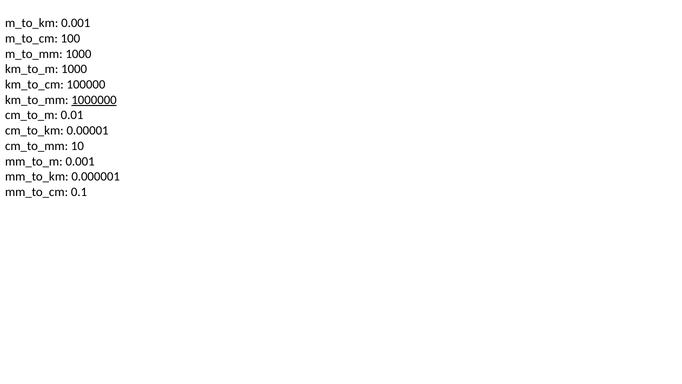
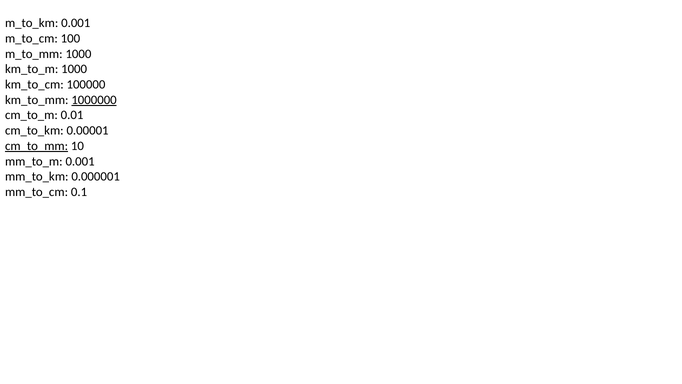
cm_to_mm underline: none -> present (37, 146)
